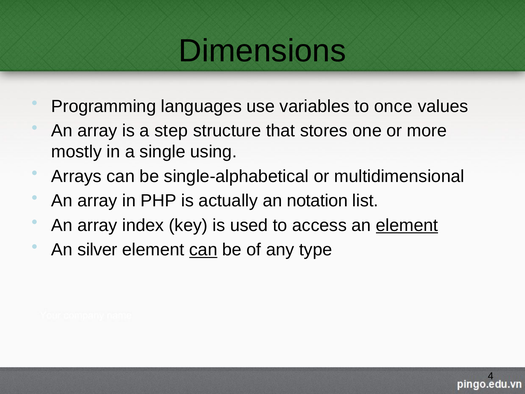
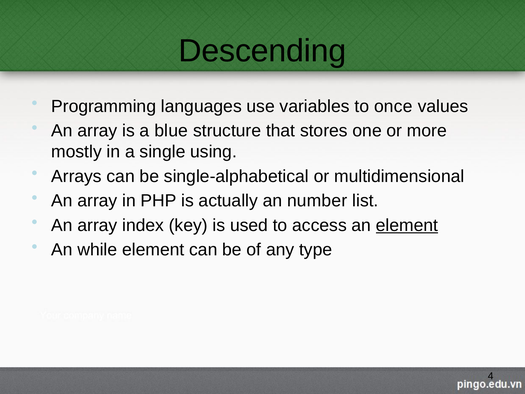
Dimensions: Dimensions -> Descending (262, 51)
step: step -> blue (171, 131)
notation: notation -> number (317, 201)
silver: silver -> while (97, 250)
can underline: present -> none (203, 250)
